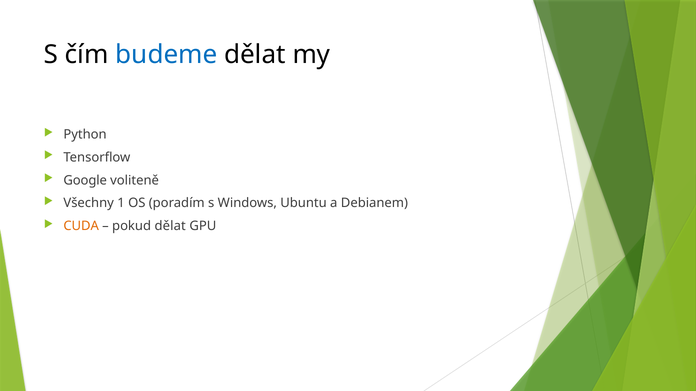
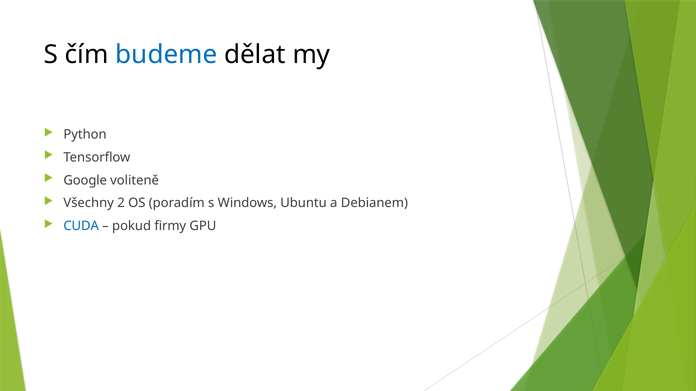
1: 1 -> 2 (121, 203)
CUDA colour: orange -> blue (81, 226)
pokud dělat: dělat -> firmy (170, 226)
